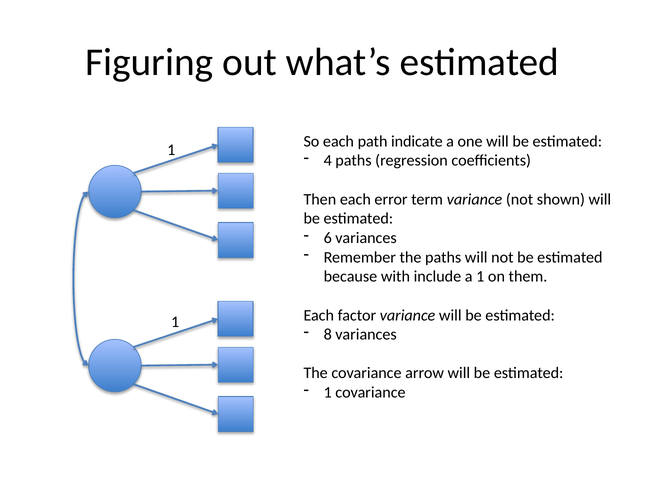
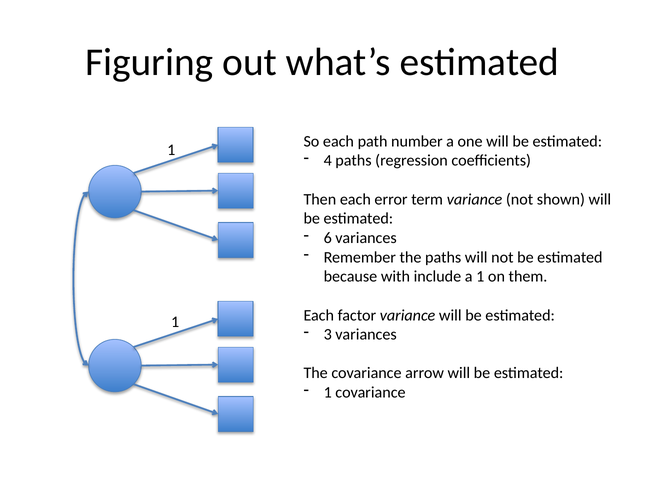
indicate: indicate -> number (417, 142)
8: 8 -> 3 (328, 335)
